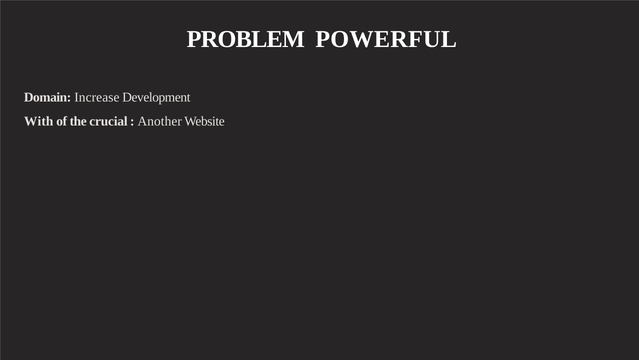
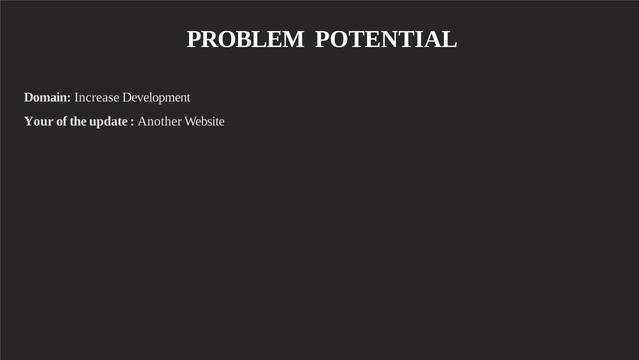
POWERFUL: POWERFUL -> POTENTIAL (386, 39)
With: With -> Your (39, 121)
crucial: crucial -> update (108, 121)
